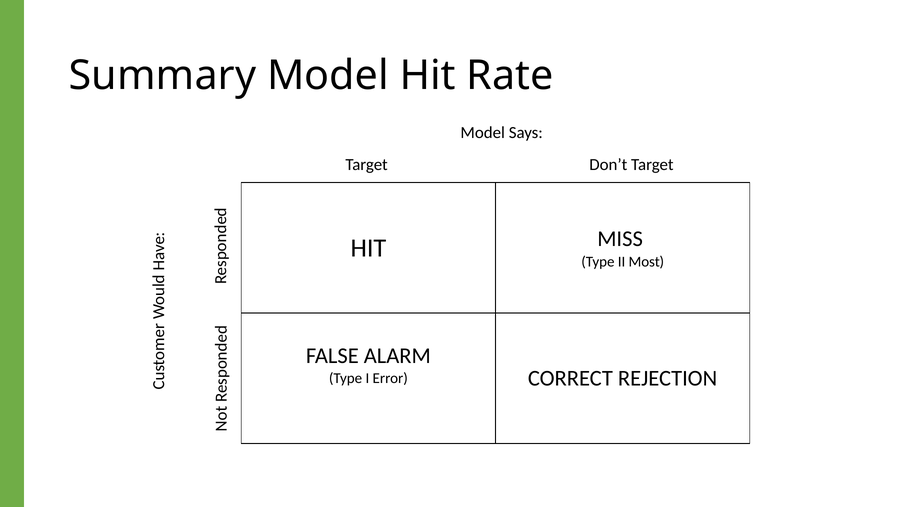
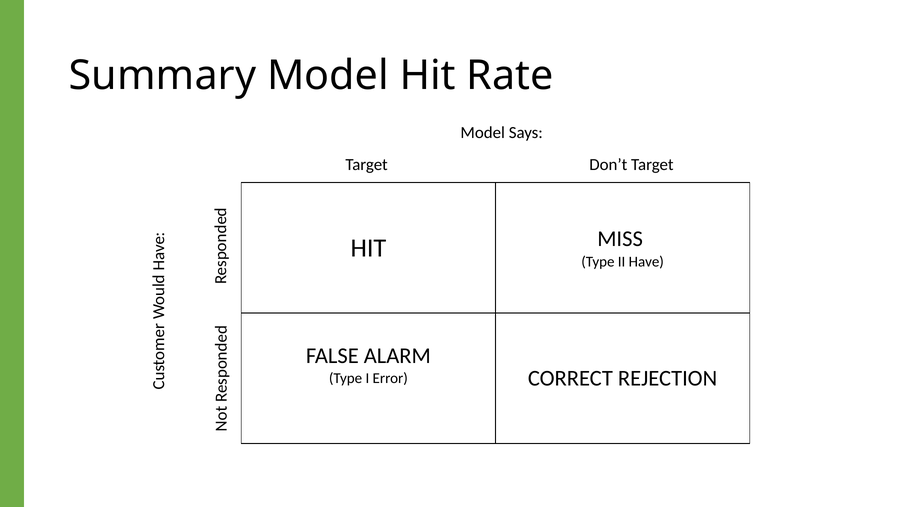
Most: Most -> Have (646, 262)
